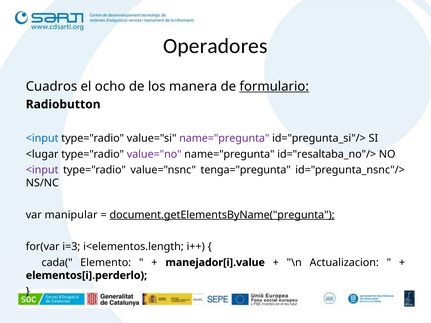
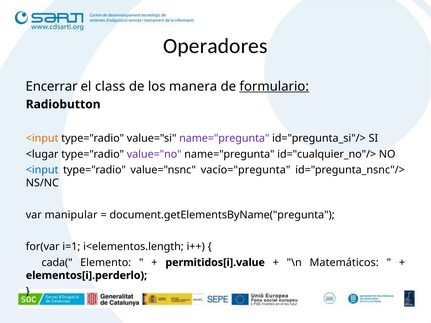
Cuadros: Cuadros -> Encerrar (52, 86)
ocho: ocho -> class (110, 86)
<input colour: blue -> orange (42, 138)
id="resaltaba_no"/>: id="resaltaba_no"/> -> id="cualquier_no"/> (327, 154)
<input colour: purple -> blue (42, 170)
tenga="pregunta: tenga="pregunta -> vacío="pregunta (246, 170)
document.getElementsByName("pregunta underline: present -> none (222, 215)
i=3: i=3 -> i=1 (71, 247)
manejador[i].value: manejador[i].value -> permitidos[i].value (215, 263)
Actualizacion: Actualizacion -> Matemáticos (344, 263)
